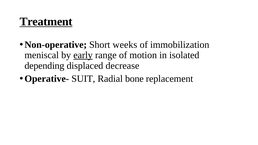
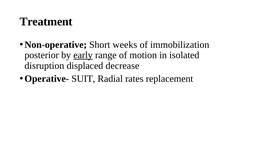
Treatment underline: present -> none (46, 22)
meniscal: meniscal -> posterior (42, 55)
depending: depending -> disruption (44, 66)
bone: bone -> rates (134, 79)
